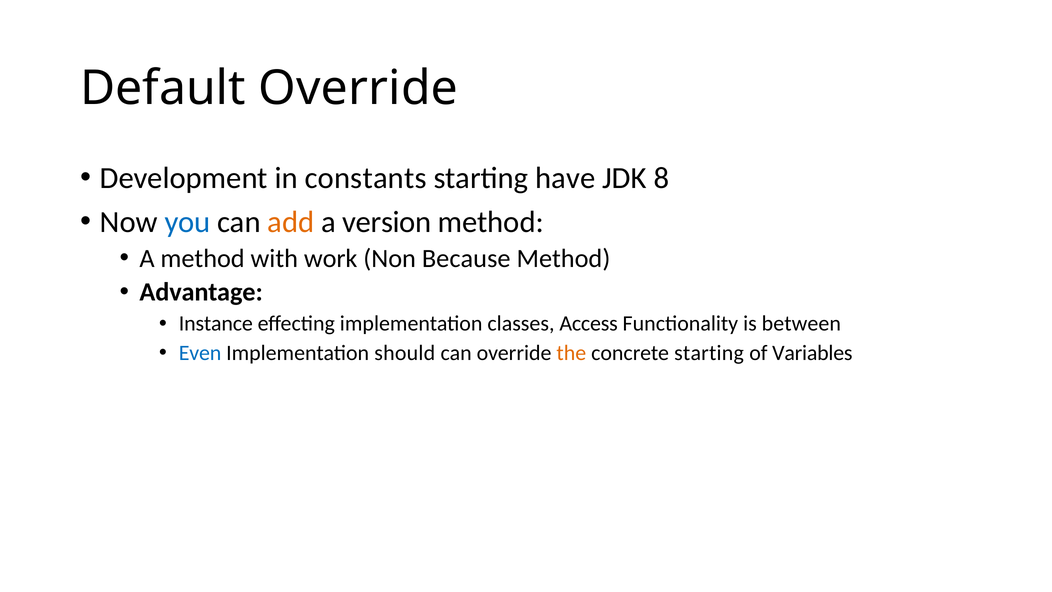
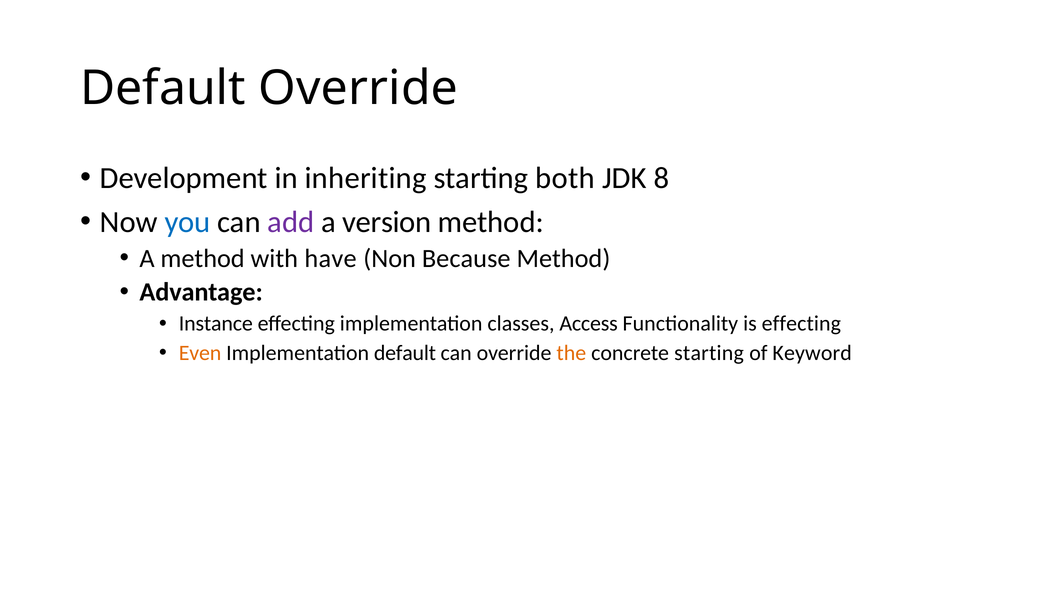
constants: constants -> inheriting (366, 178)
have: have -> both (565, 178)
add colour: orange -> purple (291, 222)
work: work -> have (331, 258)
is between: between -> effecting (801, 324)
Even colour: blue -> orange (200, 353)
Implementation should: should -> default (405, 353)
Variables: Variables -> Keyword (812, 353)
